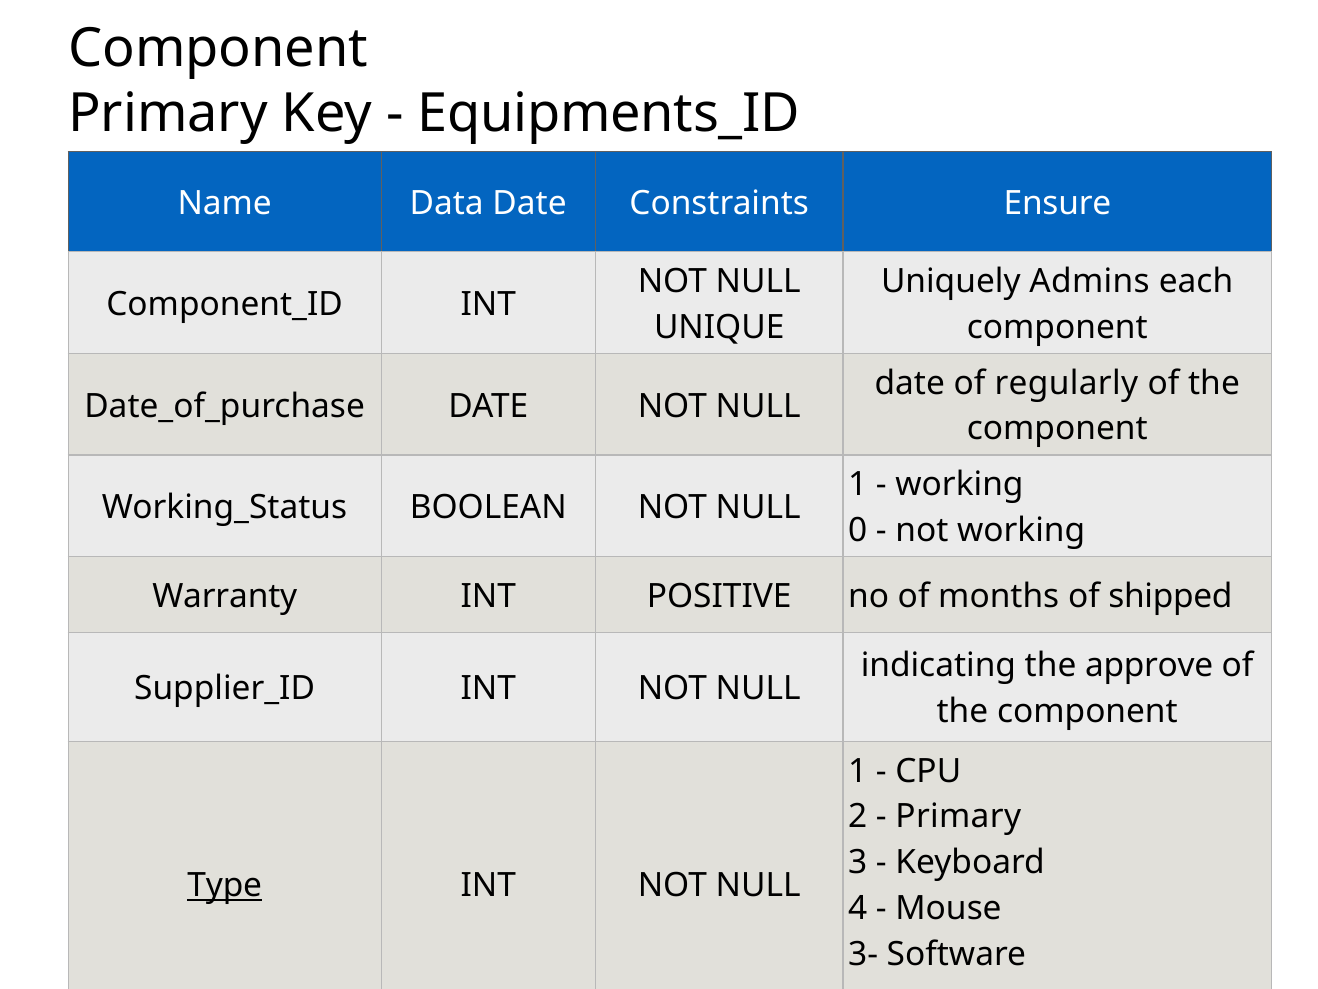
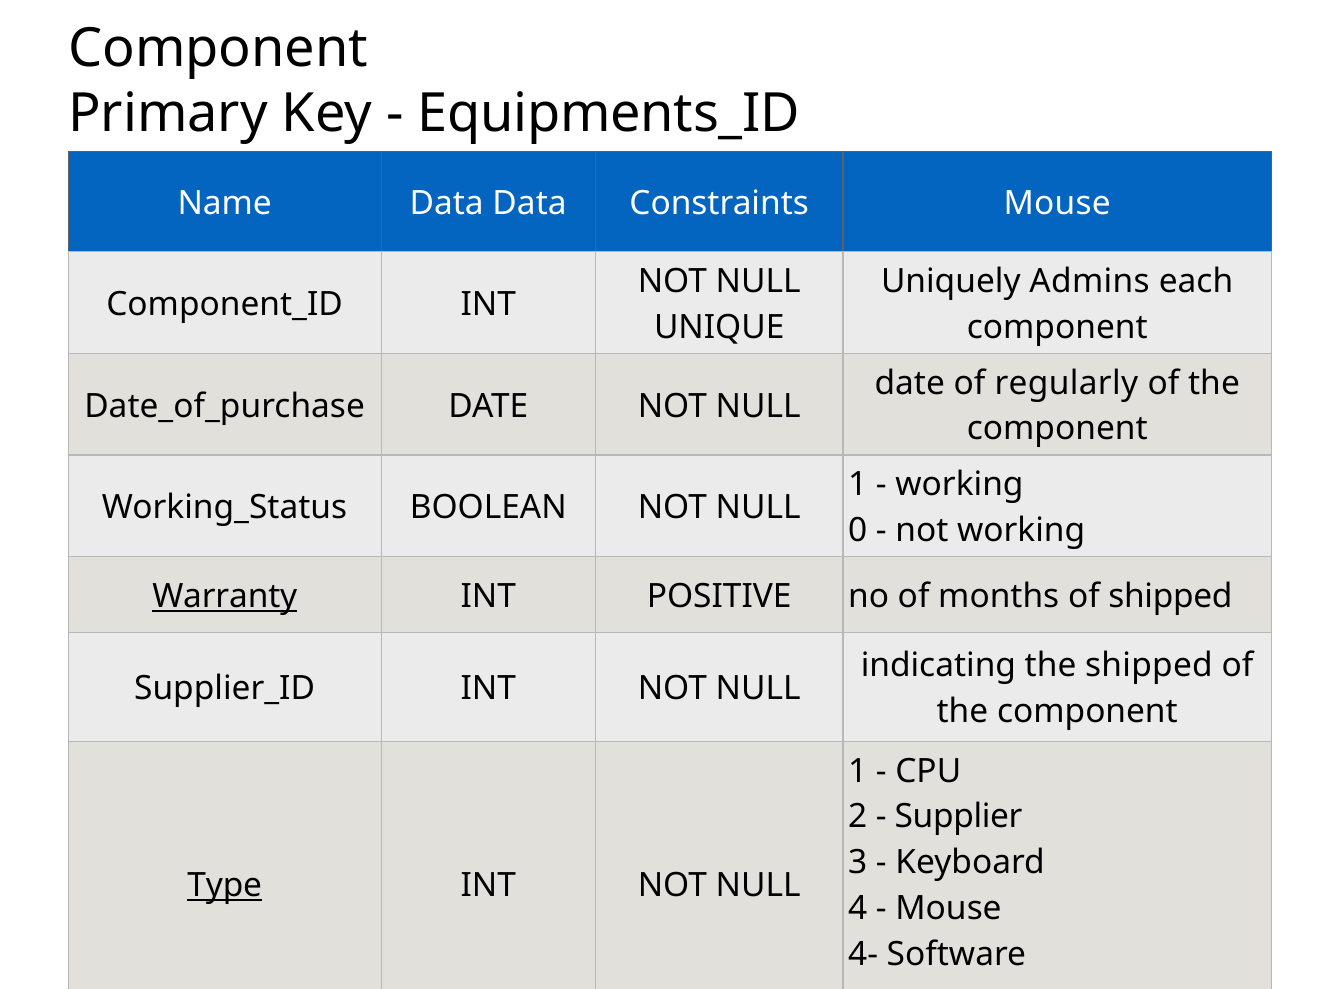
Data Date: Date -> Data (530, 203)
Constraints Ensure: Ensure -> Mouse (1057, 203)
Warranty underline: none -> present (225, 596)
the approve: approve -> shipped (1149, 665)
Primary: Primary -> Supplier (959, 816)
3-: 3- -> 4- (863, 953)
